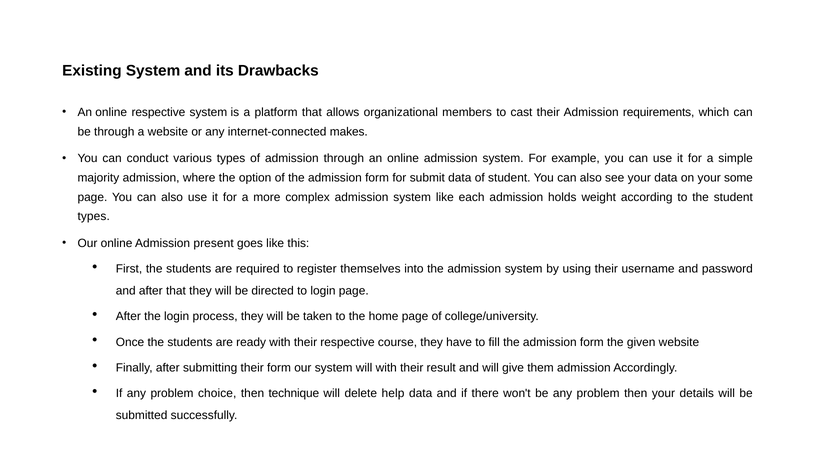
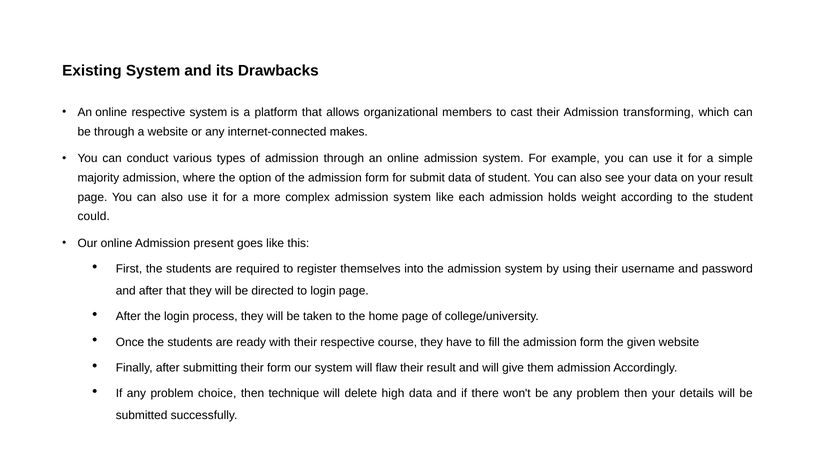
requirements: requirements -> transforming (659, 112)
your some: some -> result (738, 178)
types: types -> could (94, 216)
will with: with -> flaw (386, 368)
help: help -> high (393, 393)
